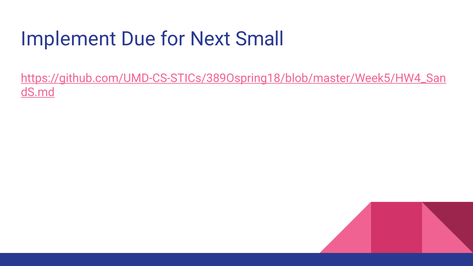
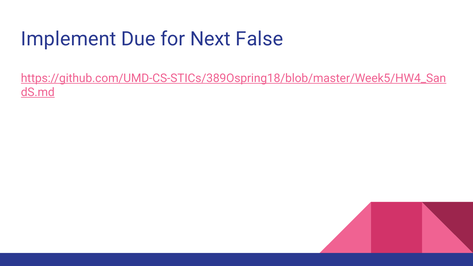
Small: Small -> False (260, 39)
